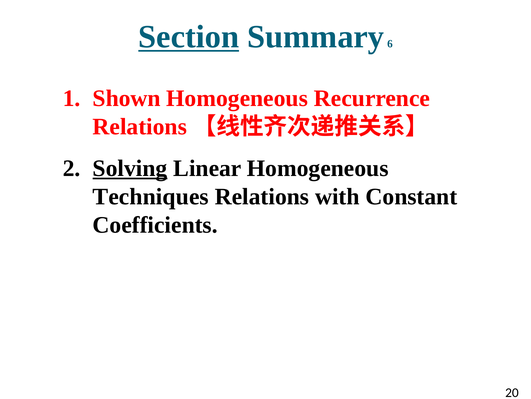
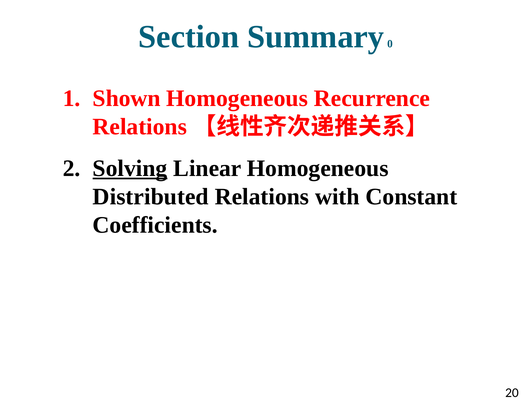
Section underline: present -> none (189, 37)
6: 6 -> 0 (390, 44)
Techniques: Techniques -> Distributed (151, 196)
